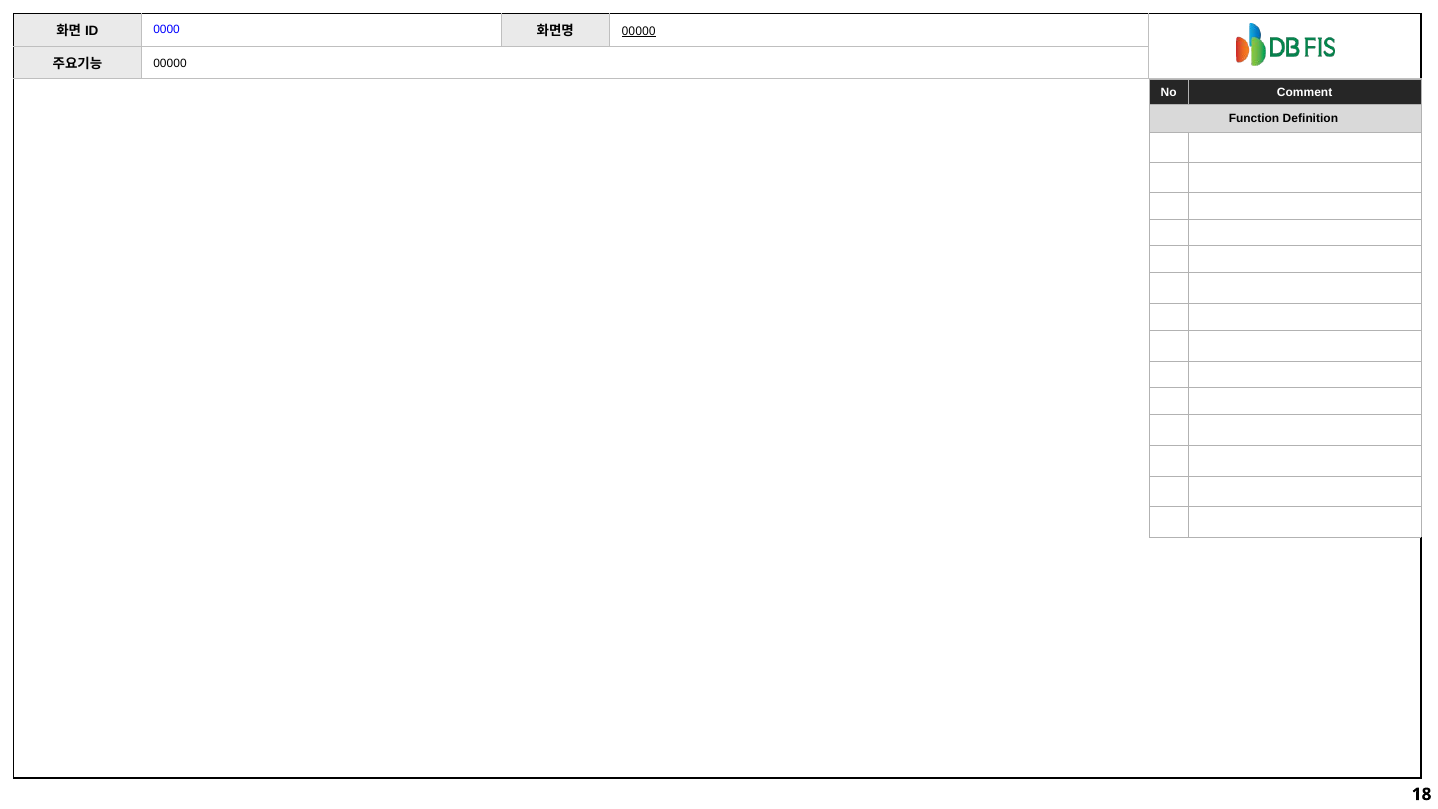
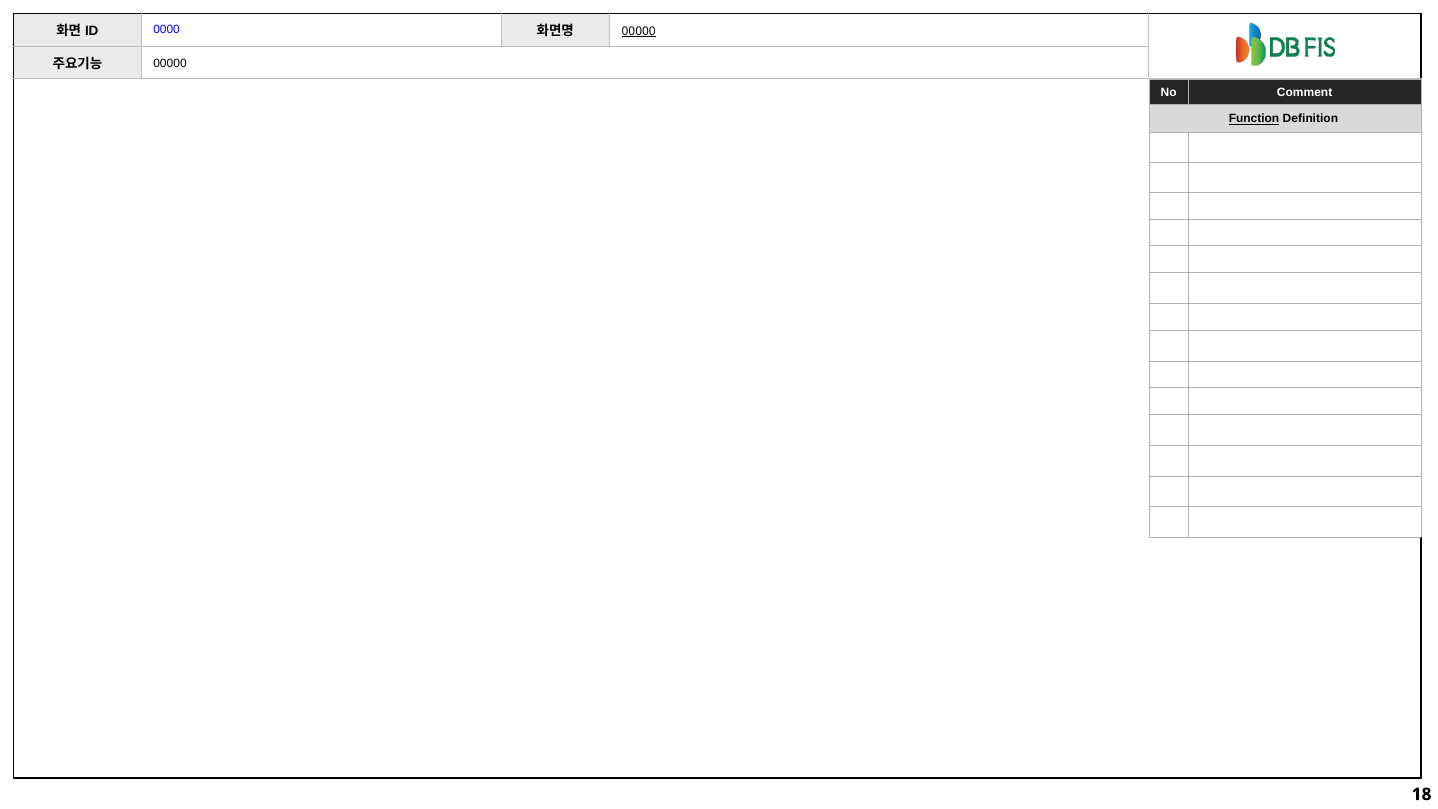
Function underline: none -> present (1254, 119)
